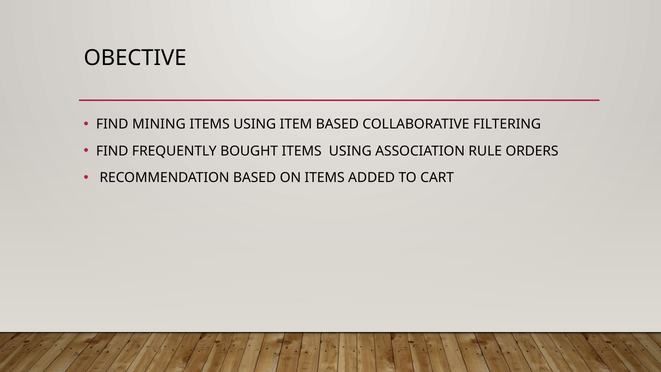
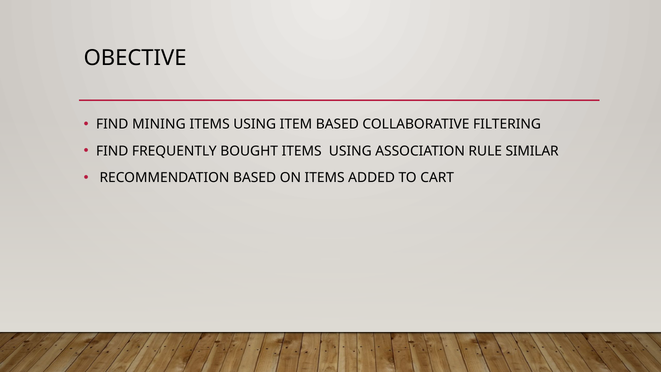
ORDERS: ORDERS -> SIMILAR (532, 151)
